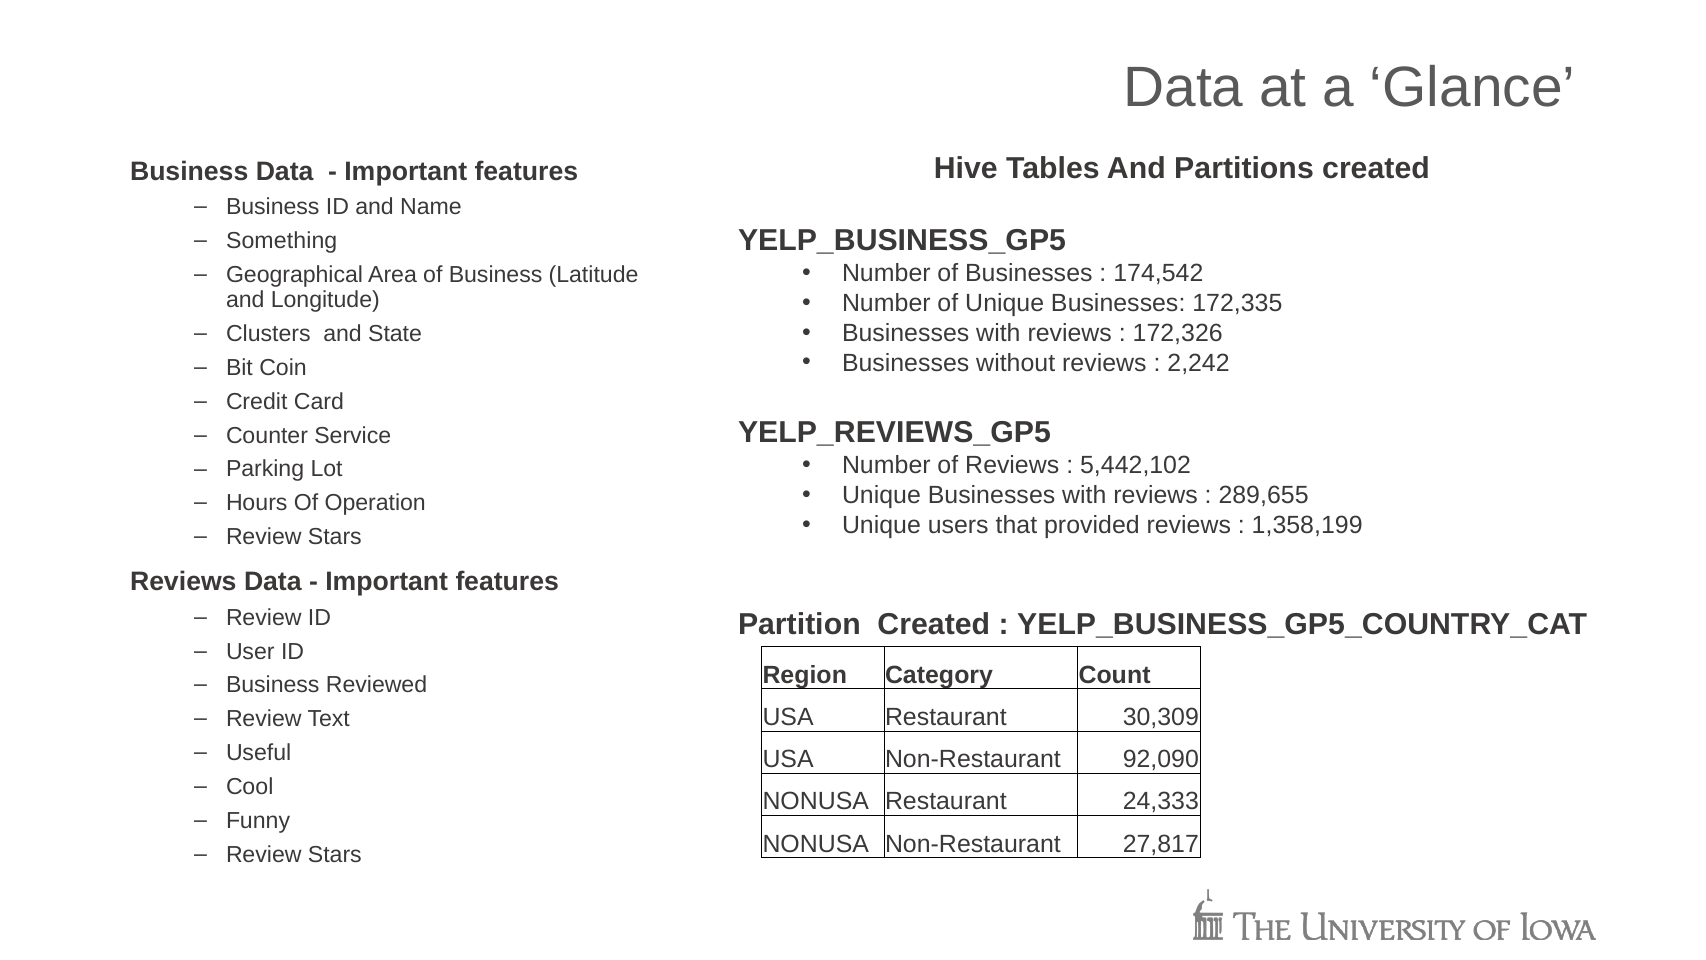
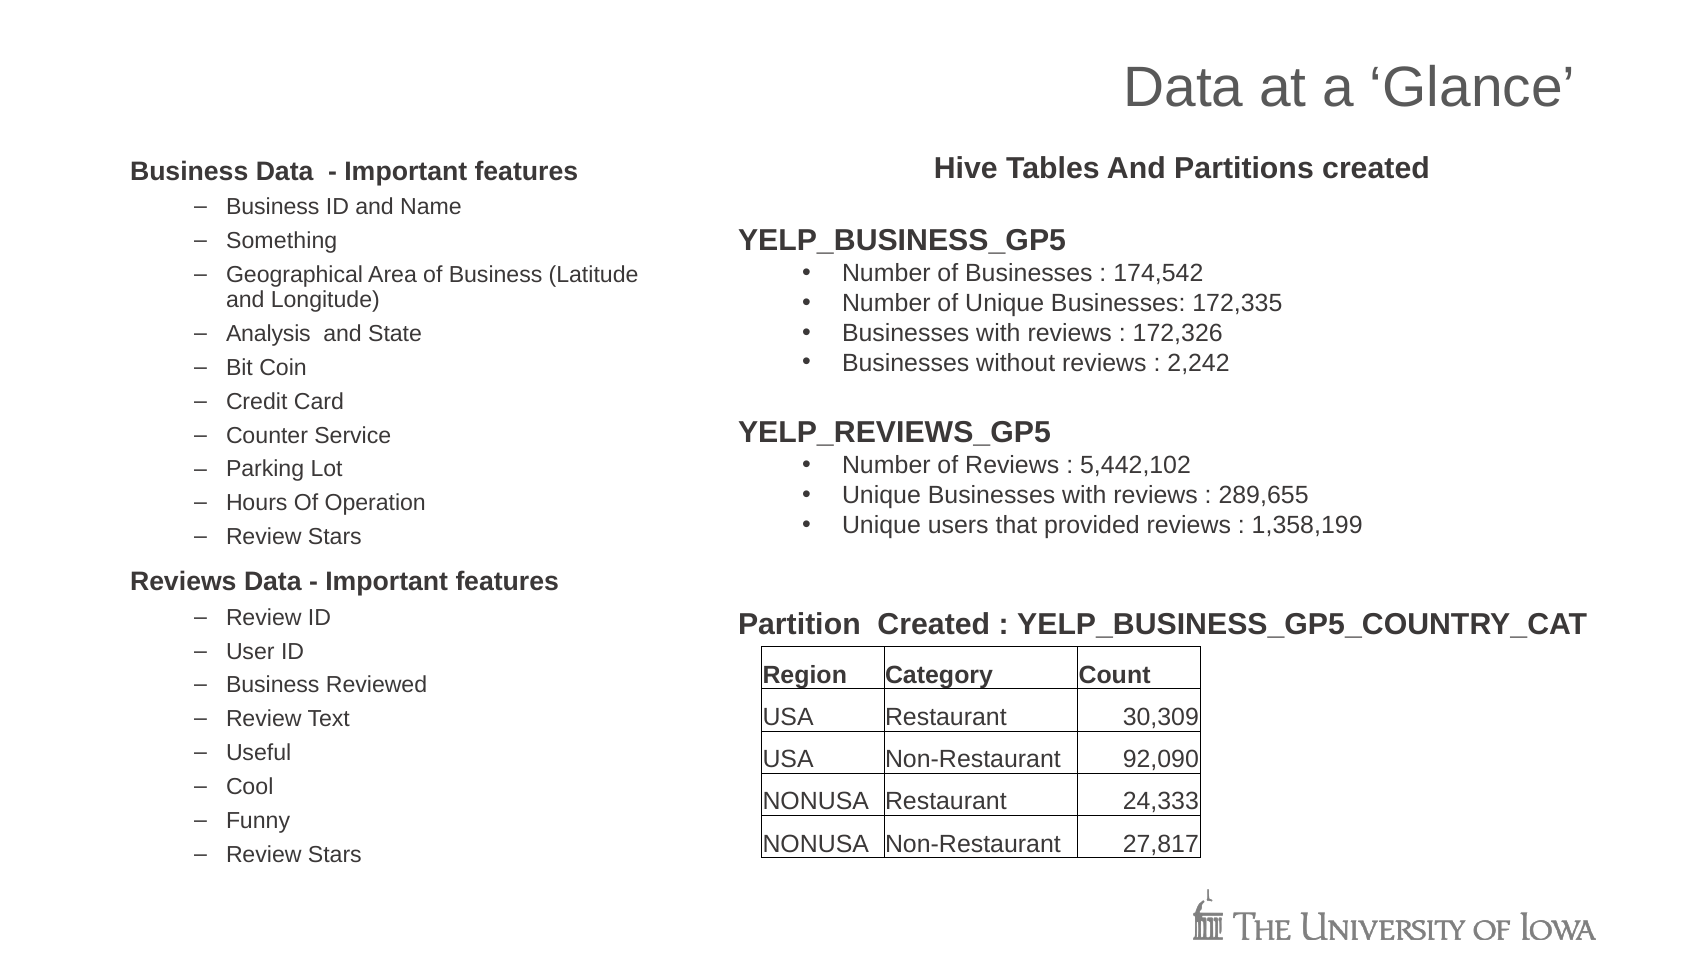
Clusters: Clusters -> Analysis (268, 334)
